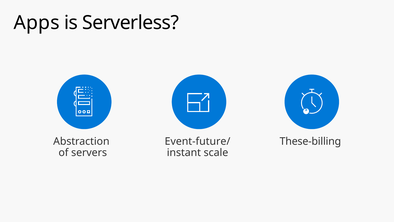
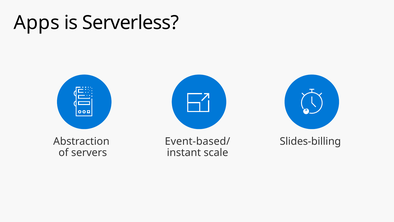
Event-future/: Event-future/ -> Event-based/ (197, 141)
These-billing: These-billing -> Slides-billing (310, 141)
